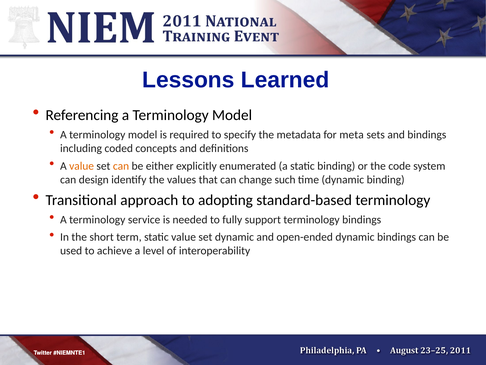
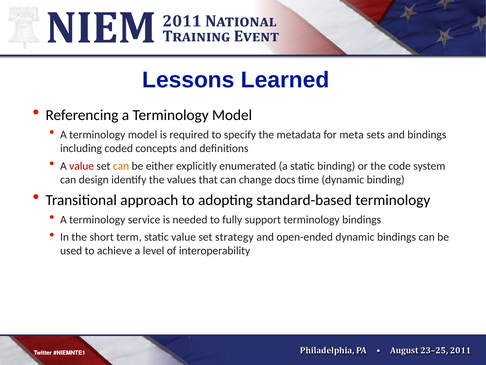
value colour: orange -> red (82, 166)
such: such -> docs (285, 179)
set dynamic: dynamic -> strategy (234, 237)
